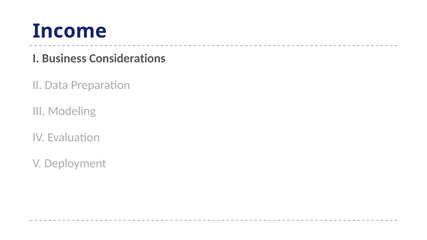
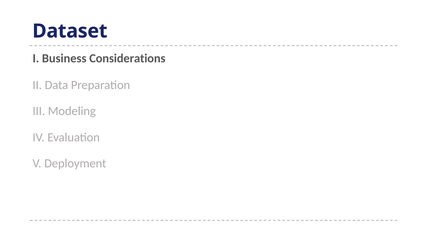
Income: Income -> Dataset (70, 31)
